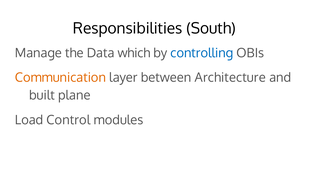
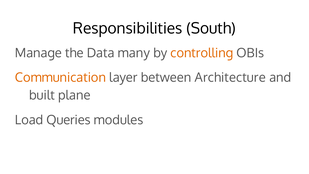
which: which -> many (134, 53)
controlling colour: blue -> orange (202, 53)
Control: Control -> Queries (69, 120)
